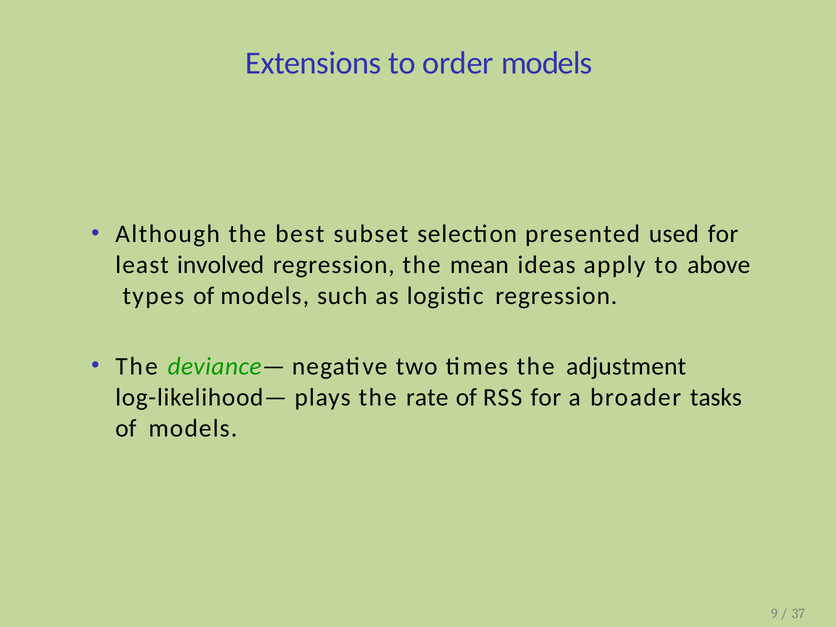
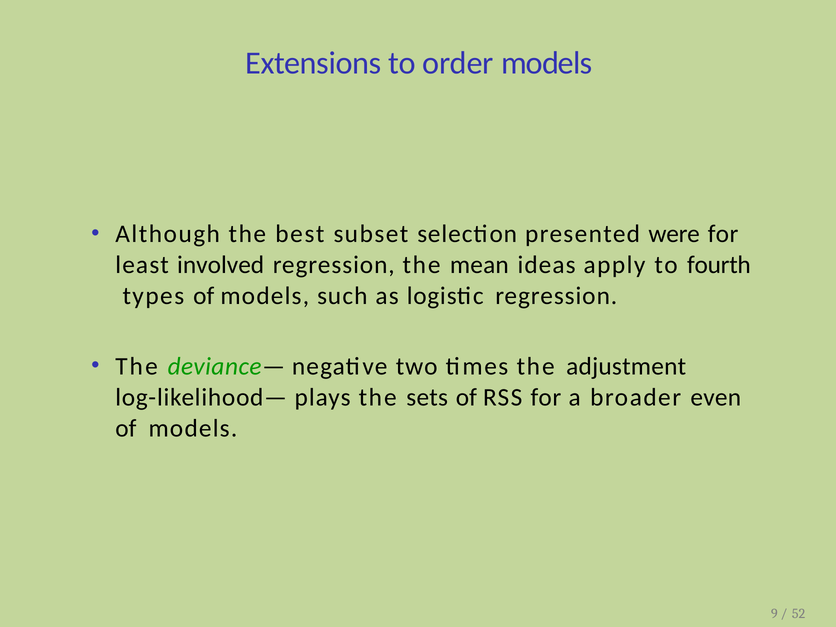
used: used -> were (674, 234)
above: above -> fourth (719, 265)
rate: rate -> sets (427, 398)
tasks: tasks -> even (716, 398)
37: 37 -> 52 (799, 614)
